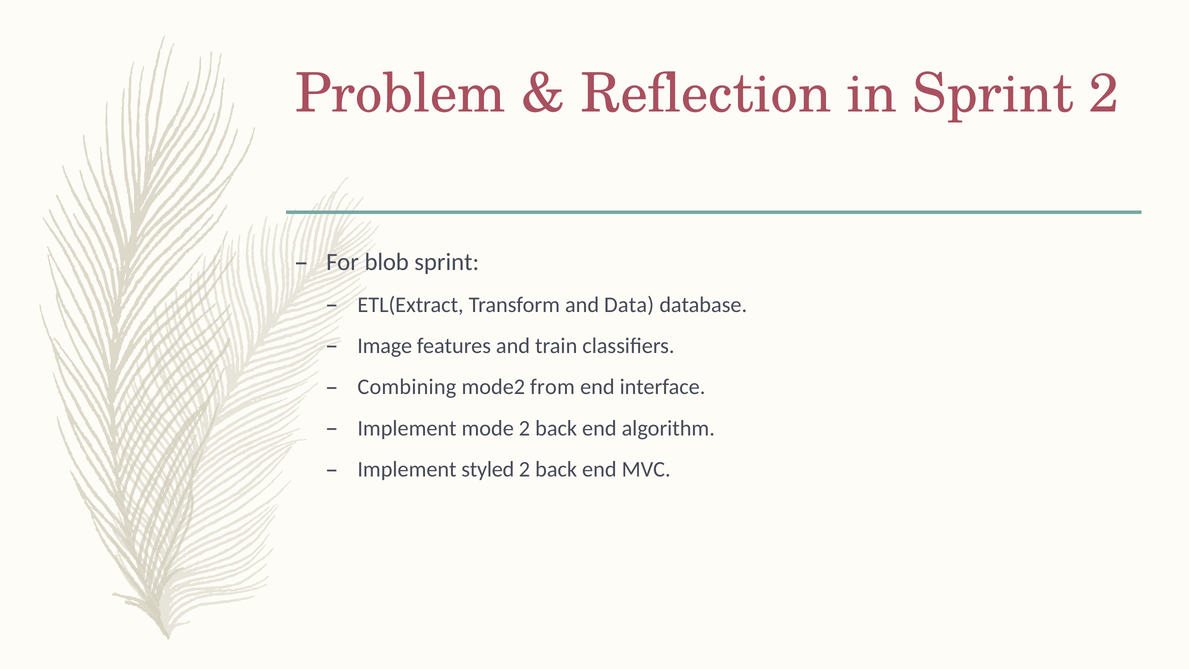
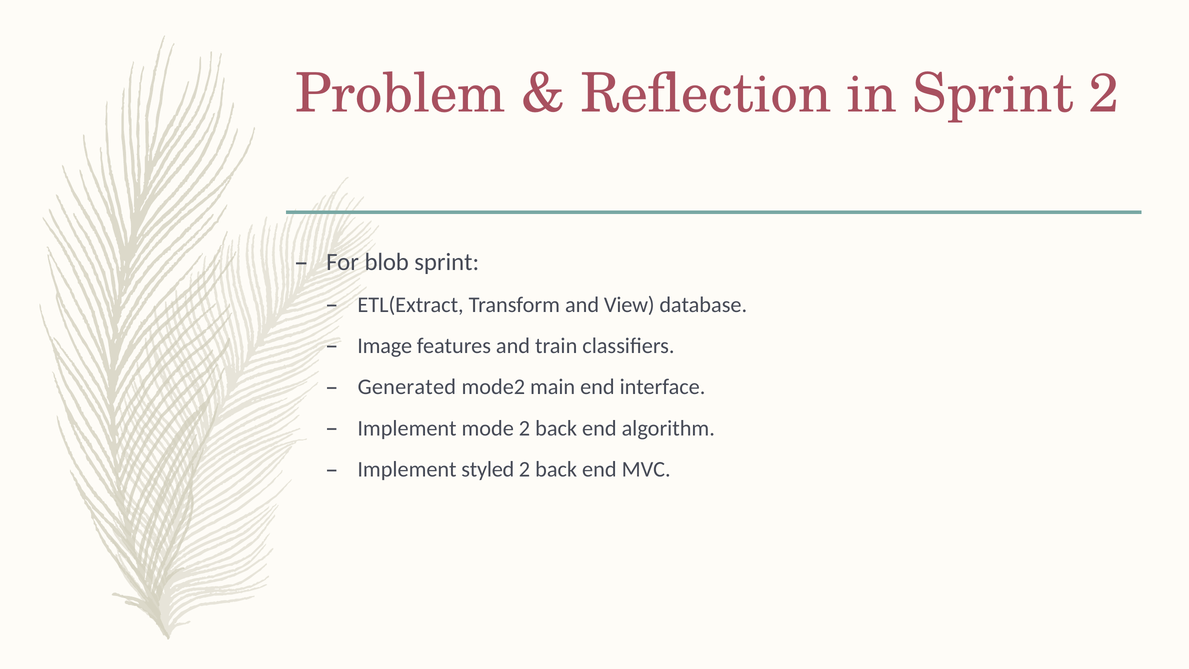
Data: Data -> View (629, 305)
Combining: Combining -> Generated (407, 387)
from: from -> main (553, 387)
